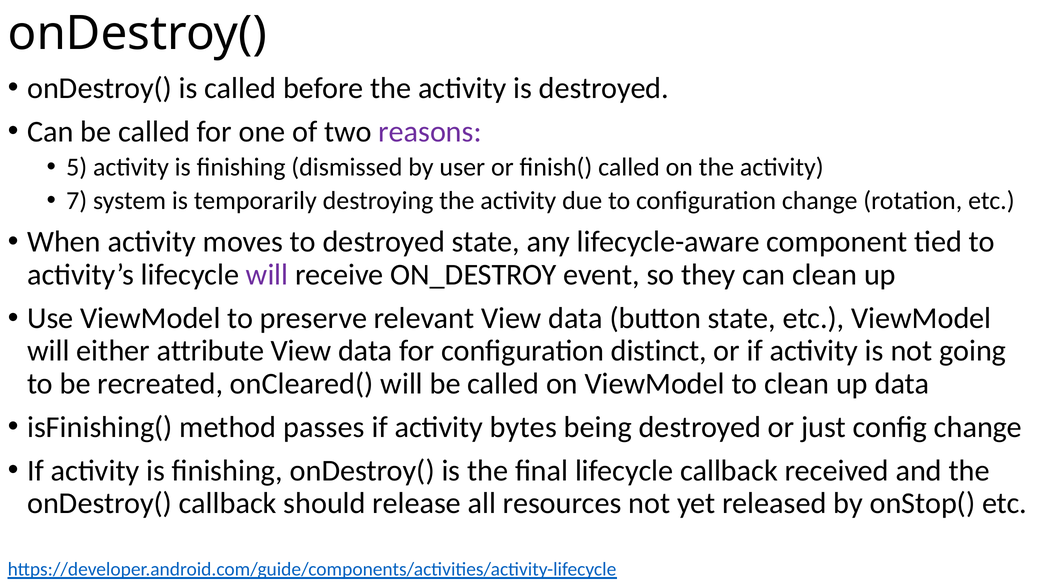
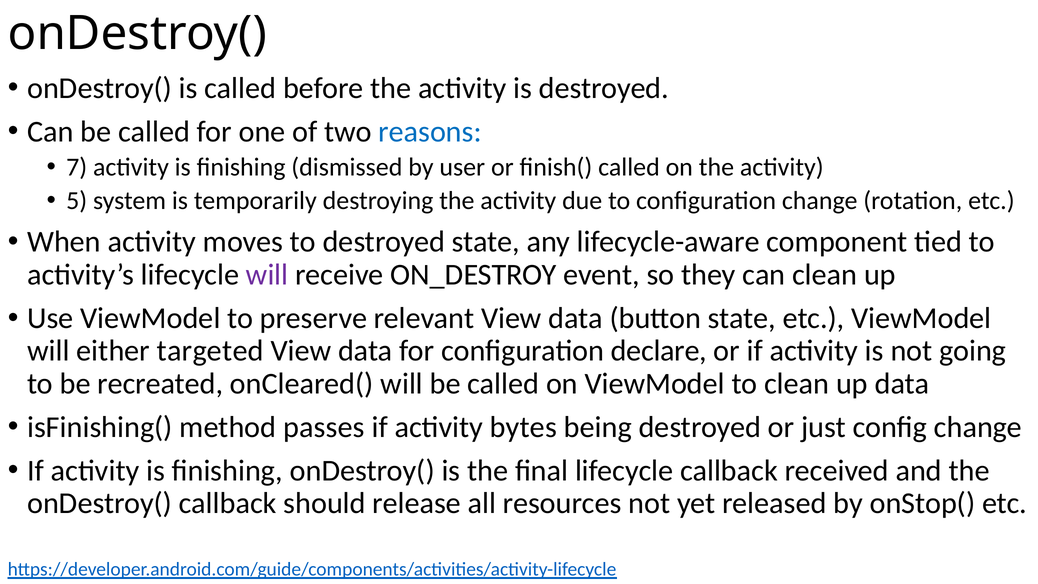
reasons colour: purple -> blue (430, 132)
5: 5 -> 7 (77, 167)
7: 7 -> 5 (77, 201)
attribute: attribute -> targeted (210, 351)
distinct: distinct -> declare (659, 351)
